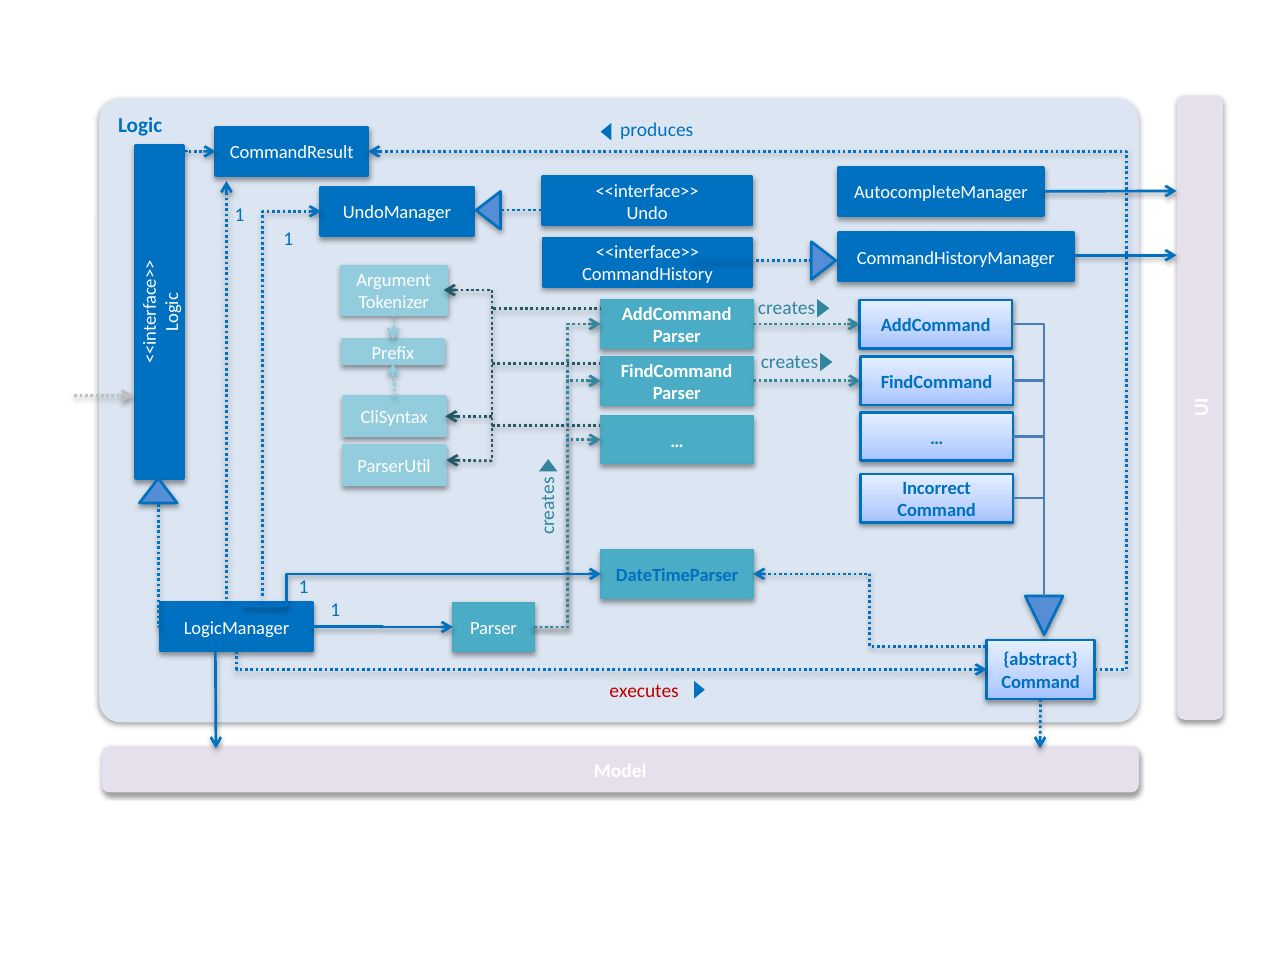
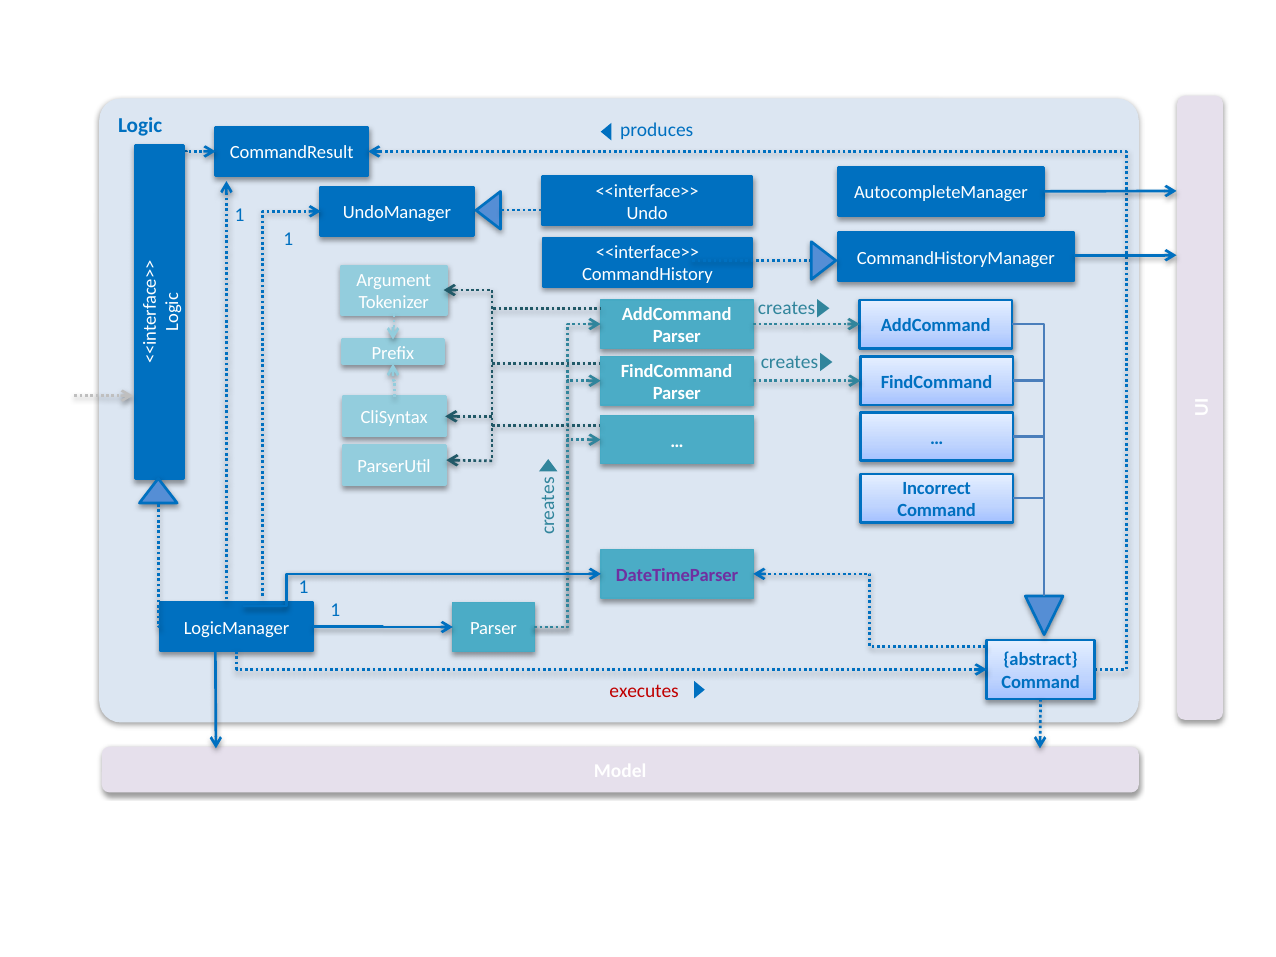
DateTimeParser colour: blue -> purple (677, 575)
